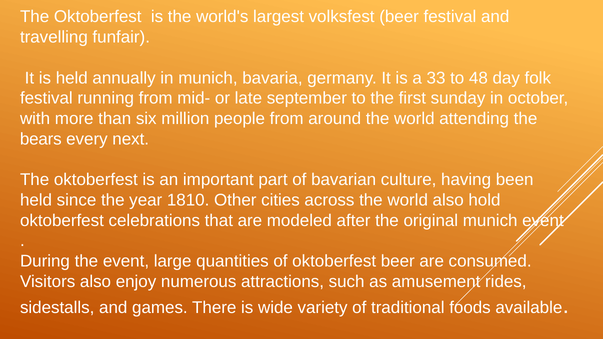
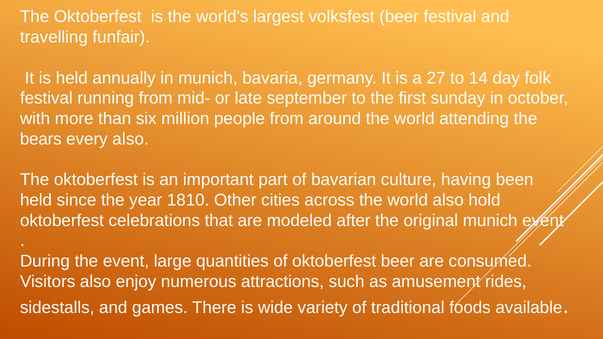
33: 33 -> 27 (436, 78)
48: 48 -> 14 (478, 78)
every next: next -> also (131, 139)
